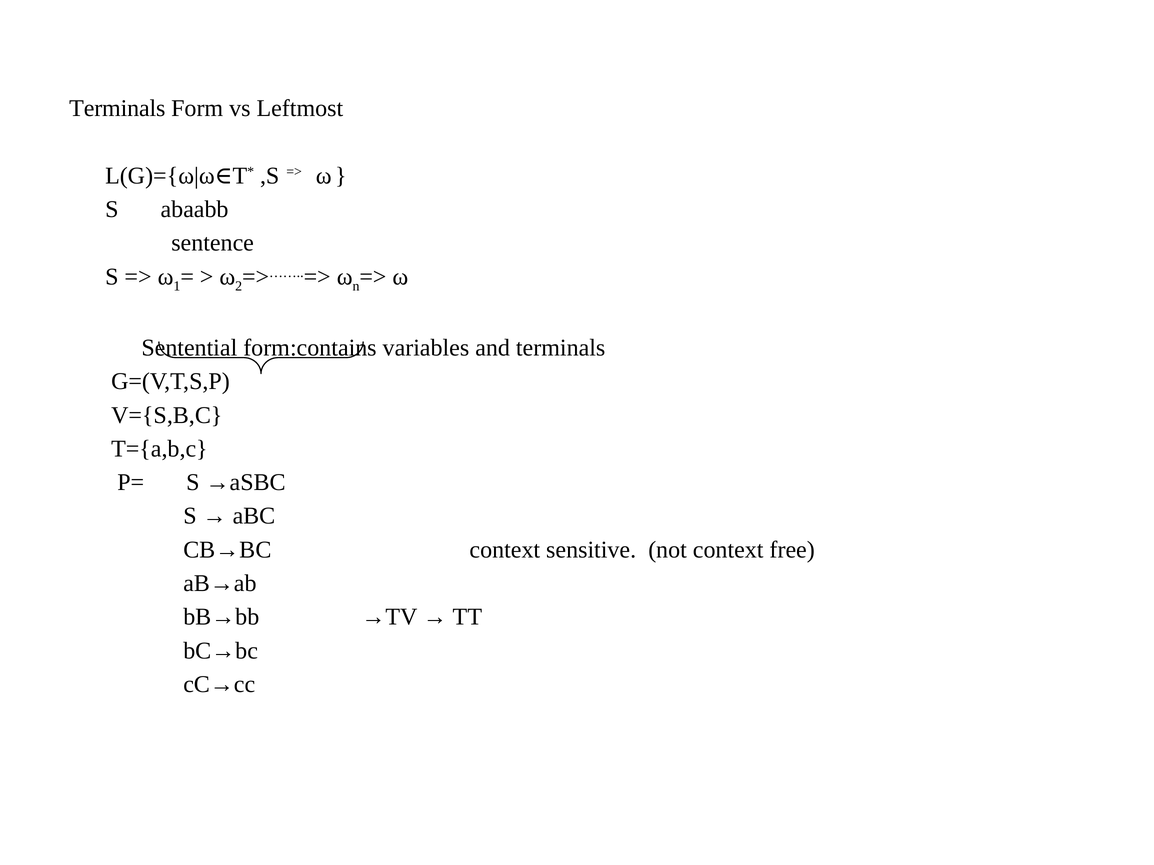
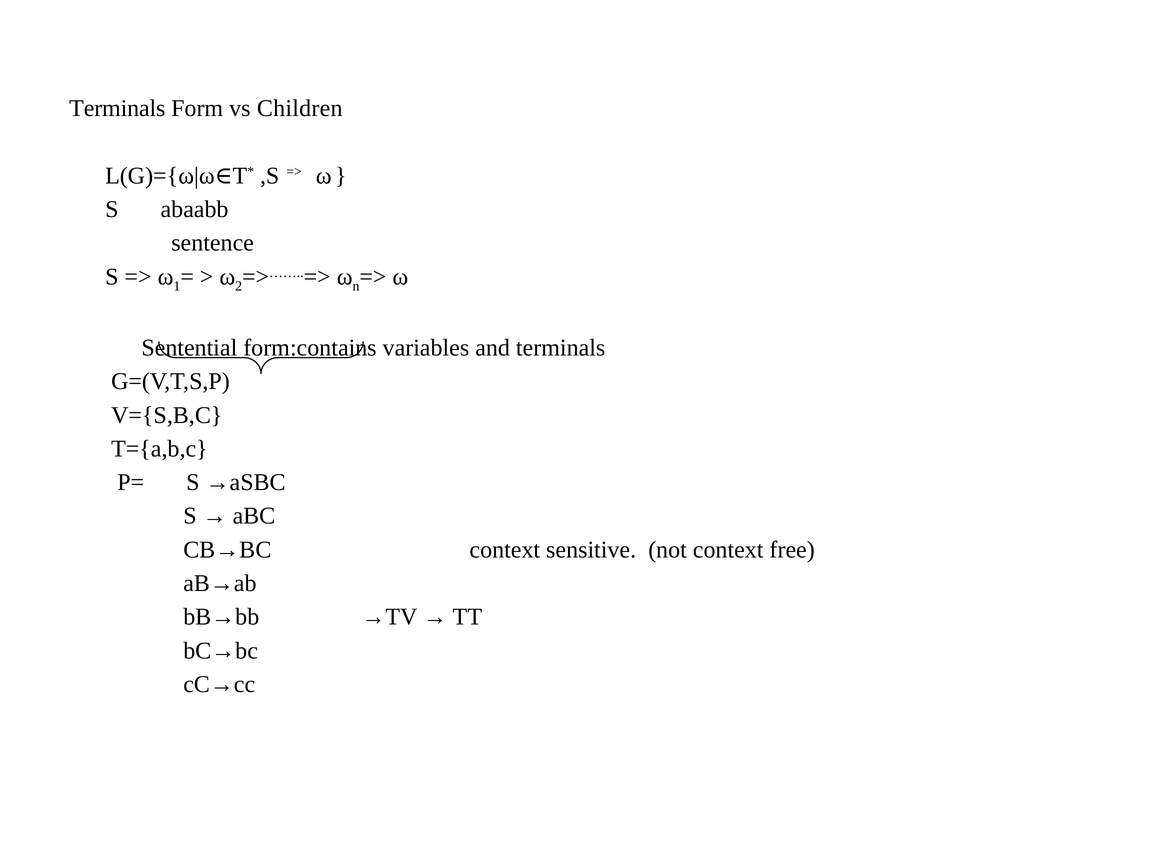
Leftmost: Leftmost -> Children (300, 108)
